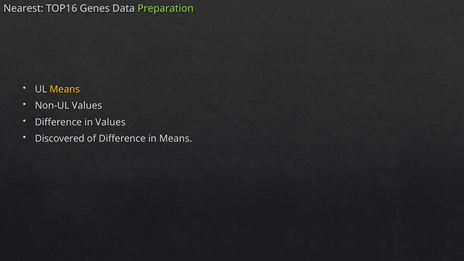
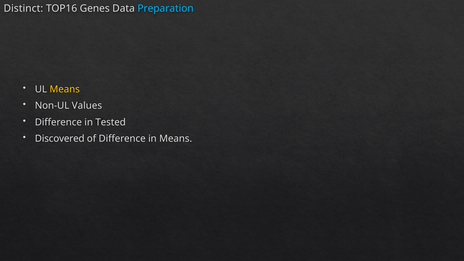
Nearest: Nearest -> Distinct (23, 9)
Preparation colour: light green -> light blue (166, 9)
in Values: Values -> Tested (111, 122)
